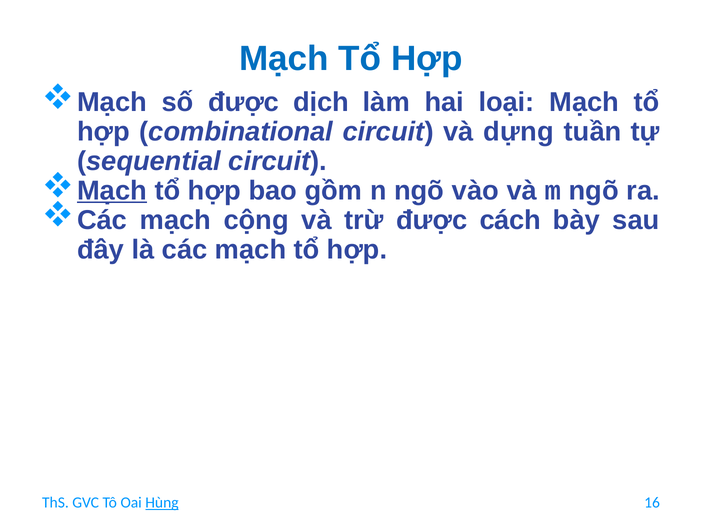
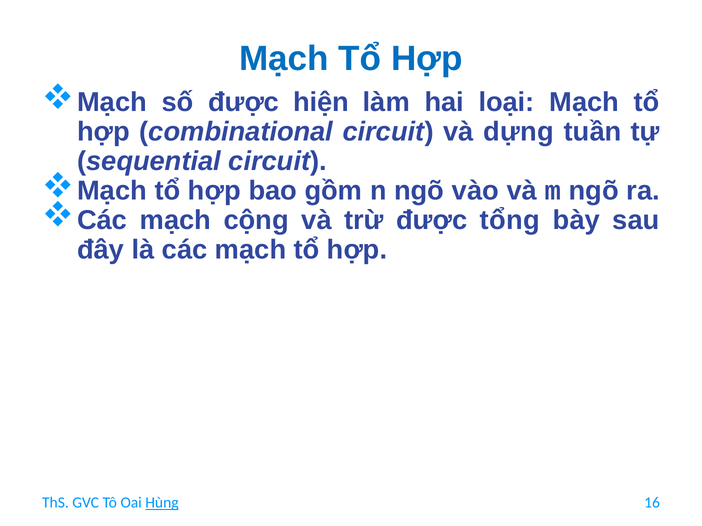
dịch: dịch -> hiện (321, 102)
Mạch underline: present -> none (112, 191)
cách: cách -> tổng (510, 220)
